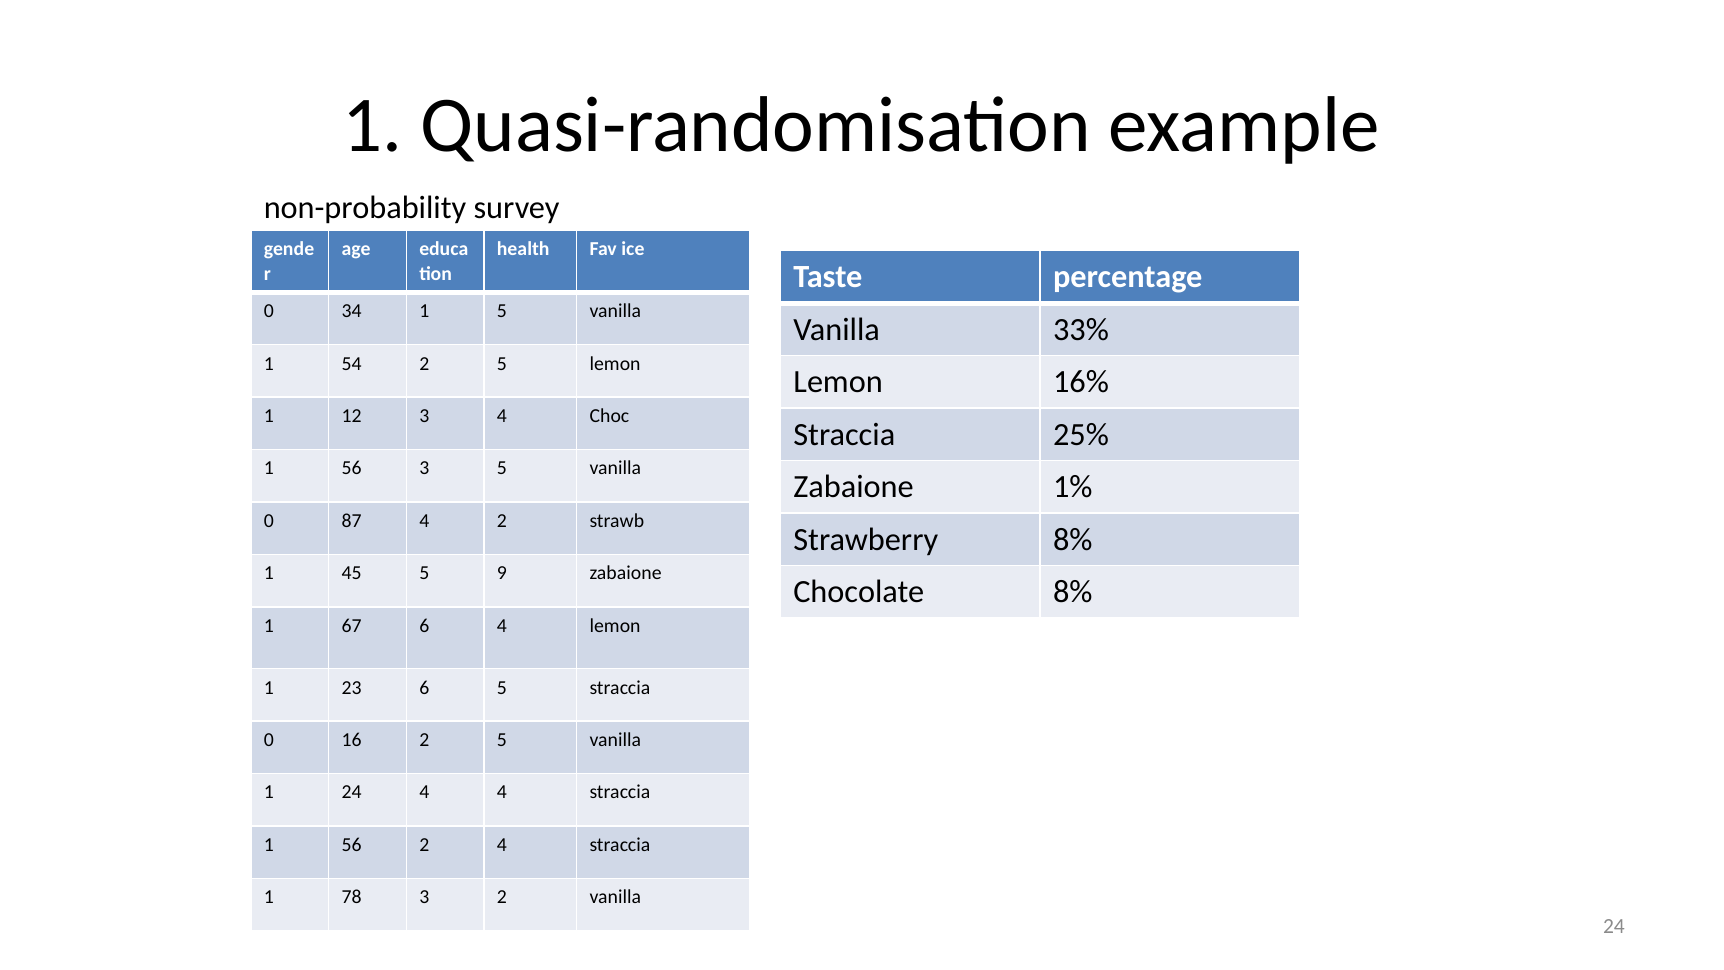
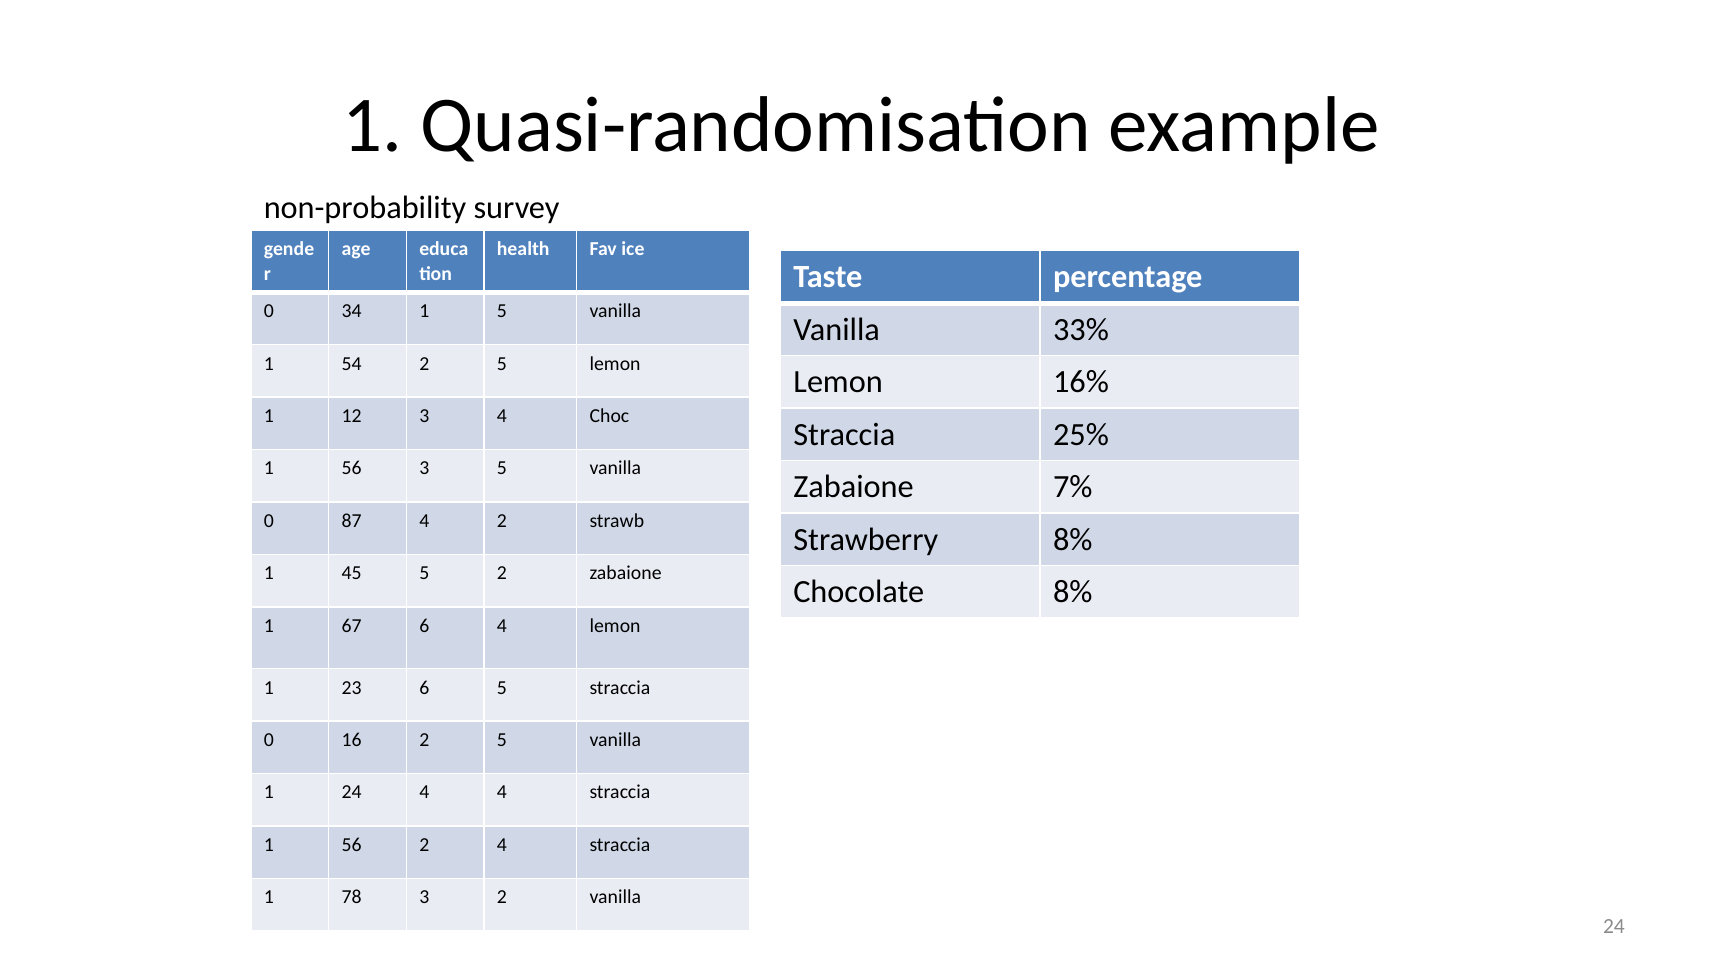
1%: 1% -> 7% (1073, 487)
5 9: 9 -> 2 (502, 573)
